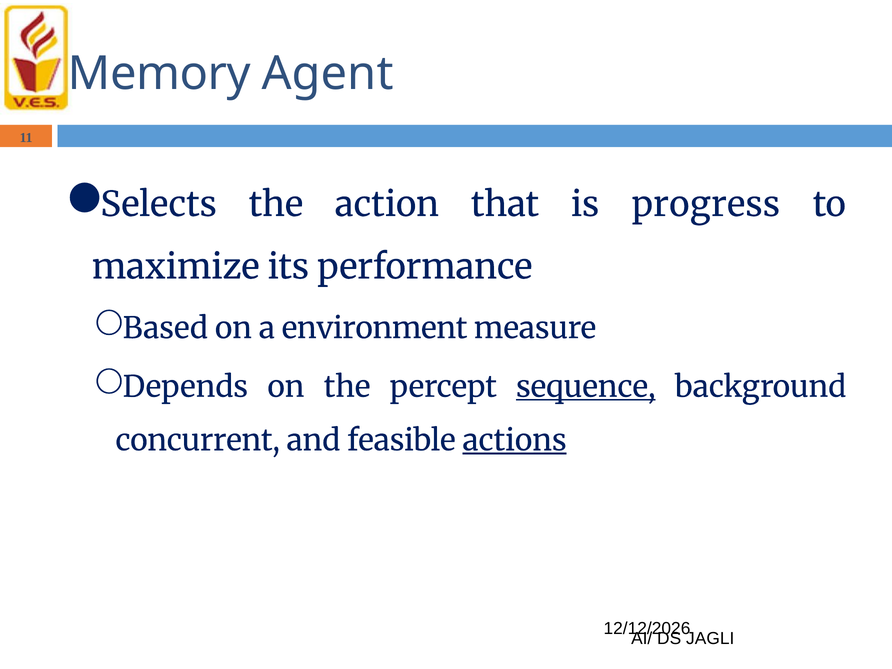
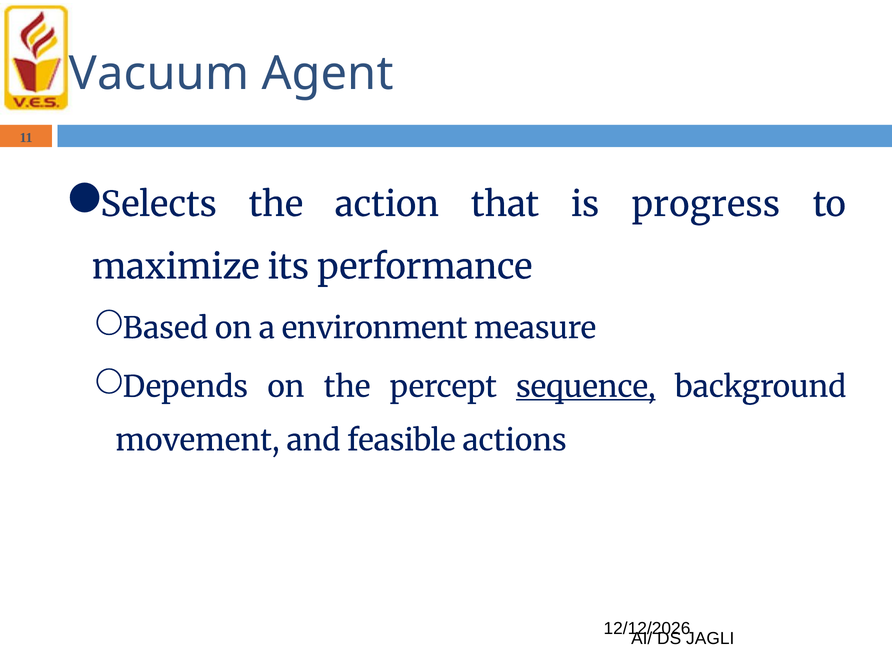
Memory: Memory -> Vacuum (159, 74)
concurrent: concurrent -> movement (198, 441)
actions underline: present -> none (515, 441)
